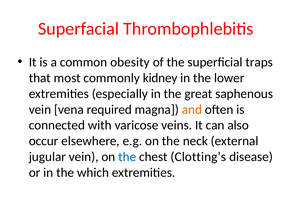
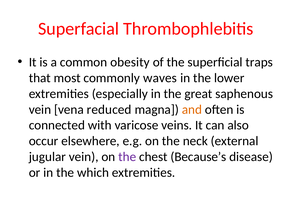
kidney: kidney -> waves (160, 78)
required: required -> reduced (109, 109)
the colour: blue -> purple (127, 157)
Clotting’s: Clotting’s -> Because’s (198, 157)
